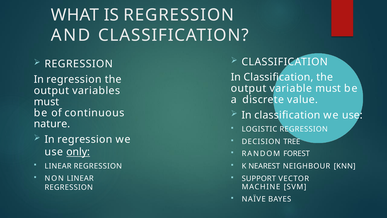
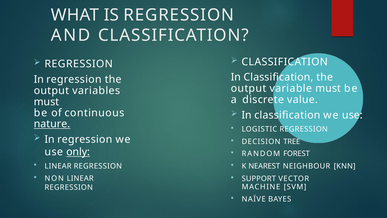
nature underline: none -> present (52, 124)
